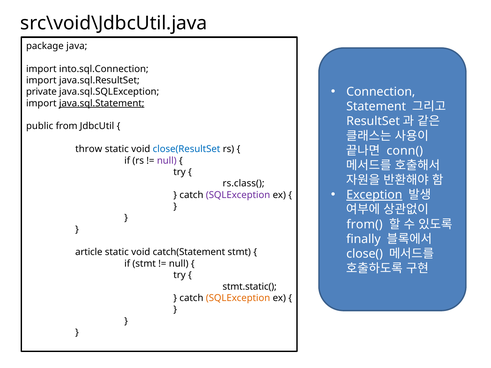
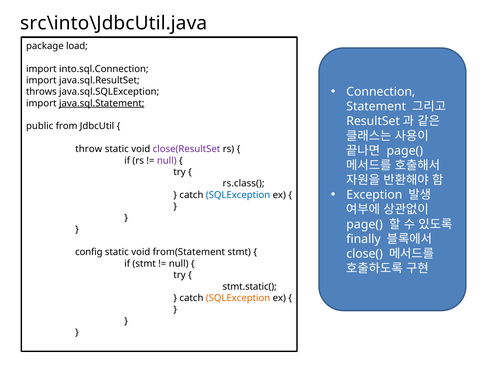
src\void\JdbcUtil.java: src\void\JdbcUtil.java -> src\into\JdbcUtil.java (114, 23)
java: java -> load (77, 46)
private: private -> throws (41, 92)
conn(: conn( -> page( (405, 151)
close(ResultSet colour: blue -> purple (186, 149)
Exception underline: present -> none (374, 195)
SQLException colour: purple -> blue (238, 195)
from(: from( -> page( (365, 224)
article: article -> config (89, 252)
catch(Statement: catch(Statement -> from(Statement (189, 252)
